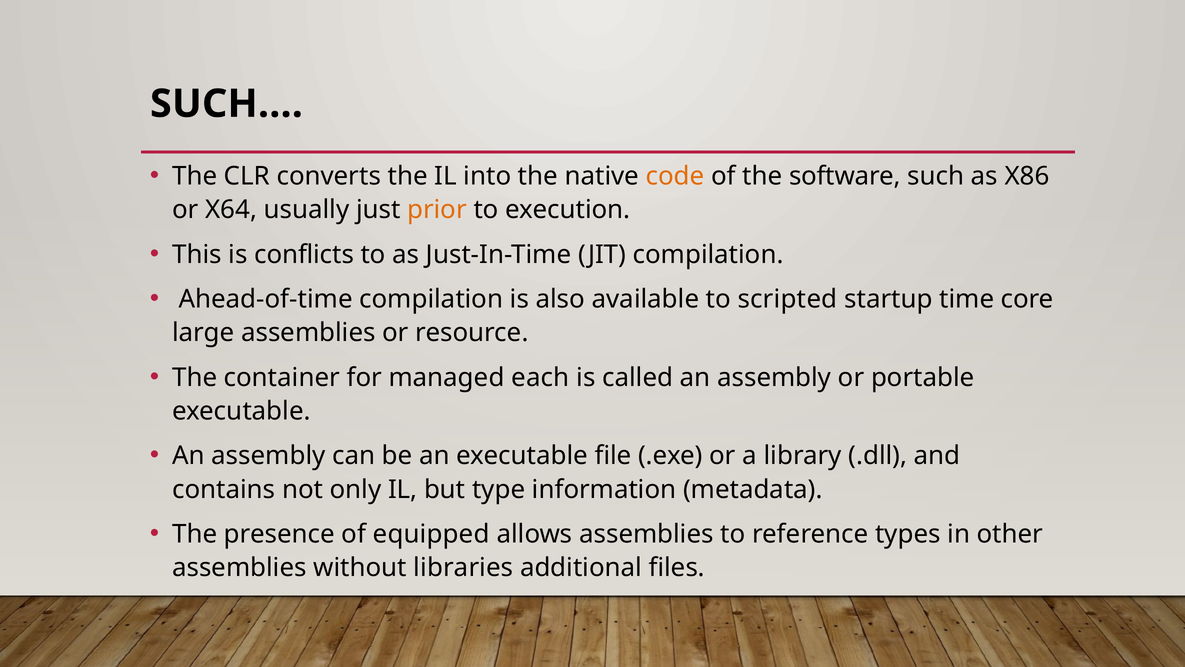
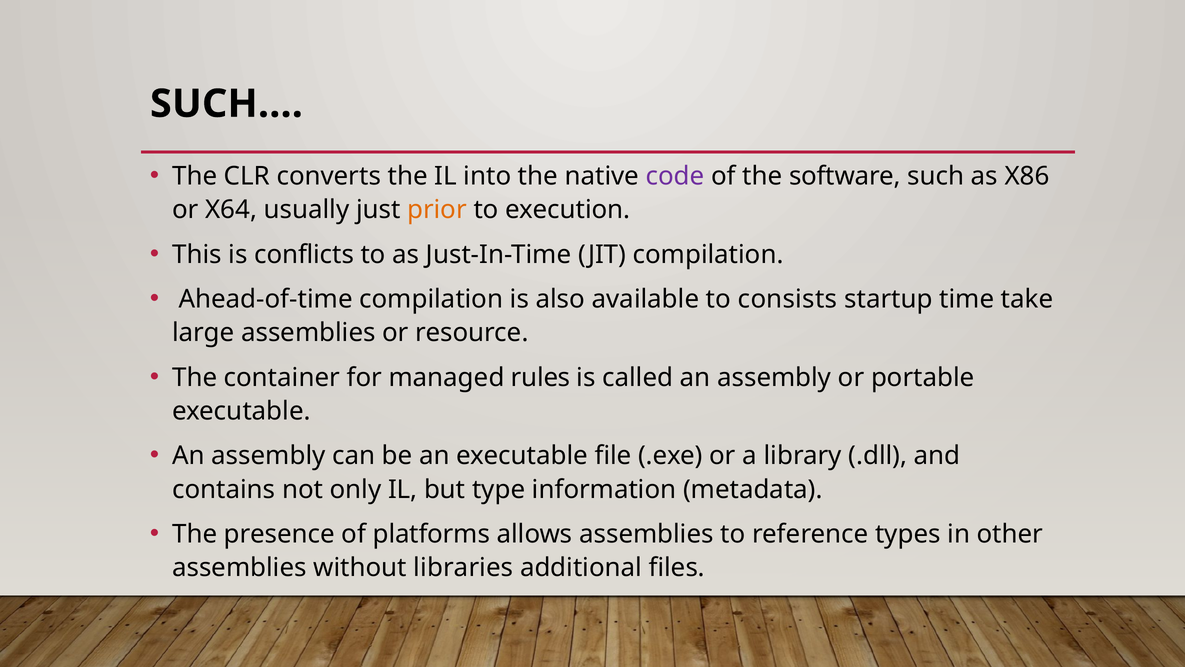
code colour: orange -> purple (675, 176)
scripted: scripted -> consists (787, 299)
core: core -> take (1027, 299)
each: each -> rules (541, 377)
equipped: equipped -> platforms (431, 534)
